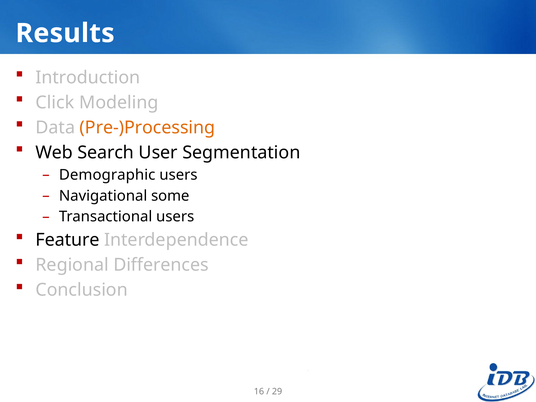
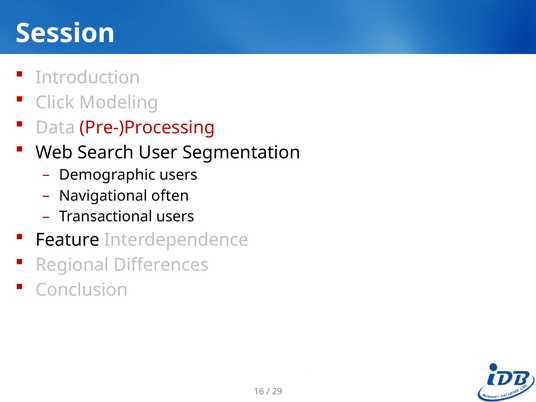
Results: Results -> Session (65, 33)
Pre-)Processing colour: orange -> red (147, 127)
some: some -> often (170, 196)
